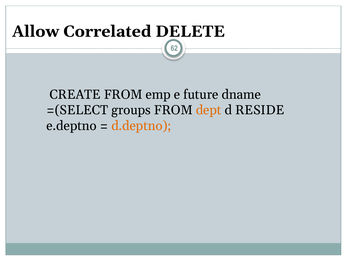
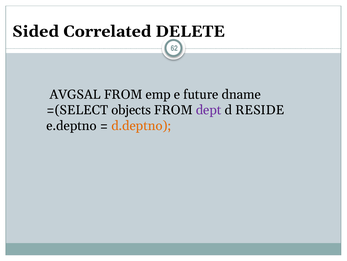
Allow: Allow -> Sided (36, 31)
CREATE: CREATE -> AVGSAL (75, 94)
groups: groups -> objects (131, 110)
dept colour: orange -> purple (209, 110)
